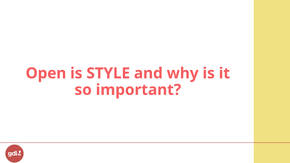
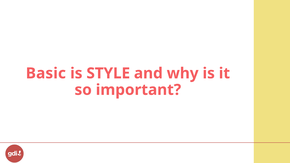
Open: Open -> Basic (46, 73)
